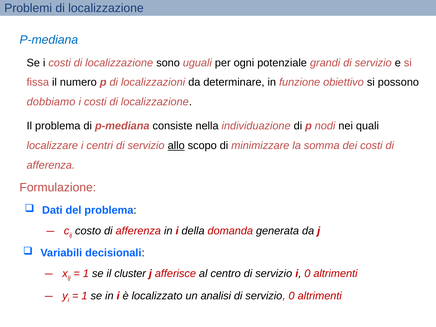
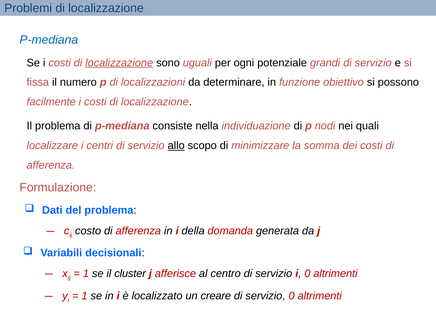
localizzazione underline: none -> present (119, 63)
dobbiamo: dobbiamo -> facilmente (51, 102)
analisi: analisi -> creare (216, 296)
